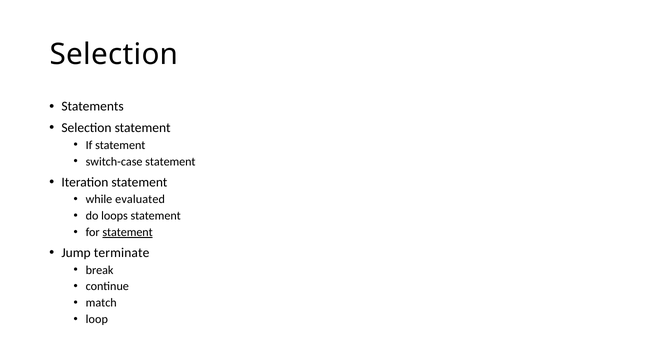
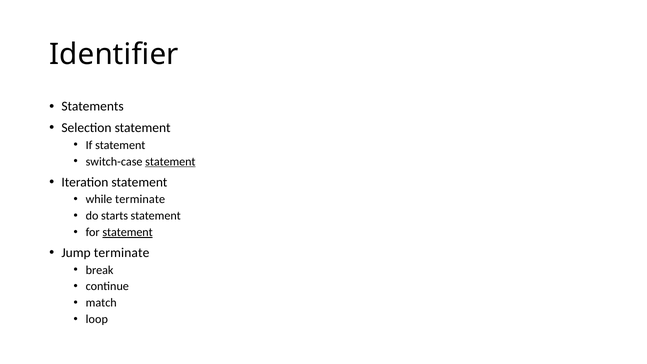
Selection: Selection -> Identifier (114, 54)
statement underline: none -> present (170, 161)
while evaluated: evaluated -> terminate (140, 199)
loops: loops -> starts (115, 216)
